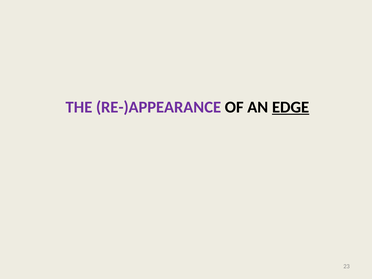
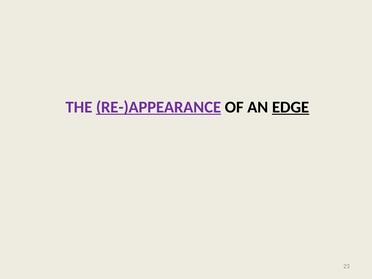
RE-)APPEARANCE underline: none -> present (159, 107)
